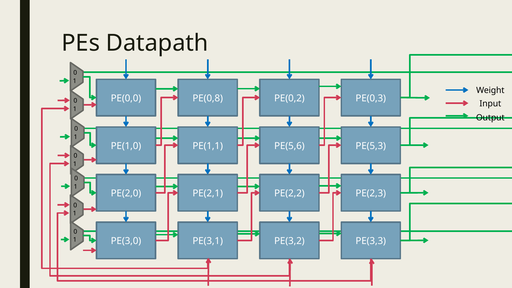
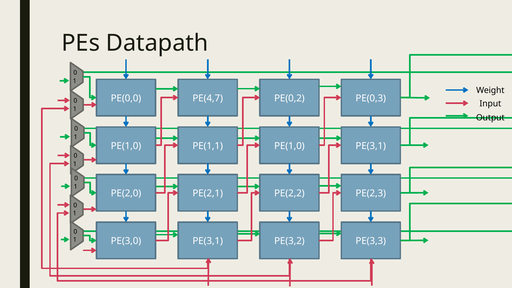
PE(0,8: PE(0,8 -> PE(4,7 (208, 98)
PE(5,6: PE(5,6 -> PE(1,0 (289, 146)
PE(5,3: PE(5,3 -> PE(3,1 (371, 146)
